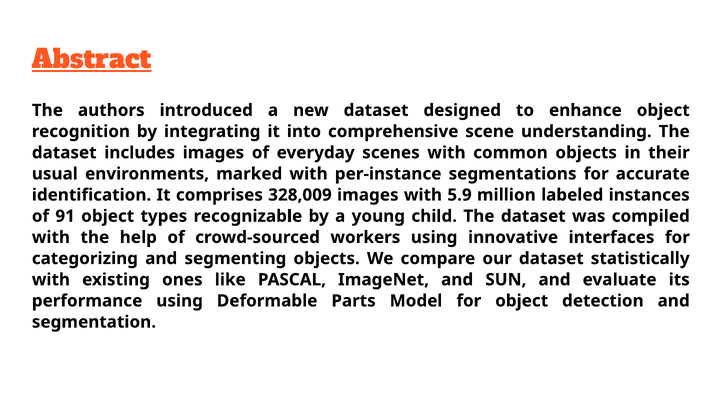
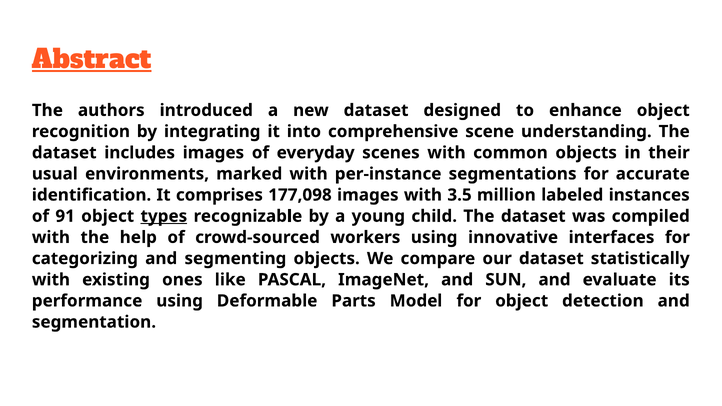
328,009: 328,009 -> 177,098 (300, 195)
5.9: 5.9 -> 3.5 (460, 195)
types underline: none -> present (164, 216)
